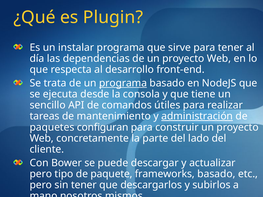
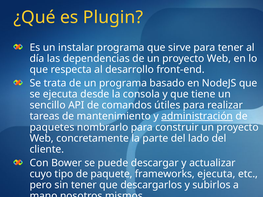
programa underline: present -> none (123, 83)
configuran: configuran -> nombrarlo (103, 127)
pero: pero -> cuyo (41, 174)
frameworks basado: basado -> ejecuta (216, 174)
